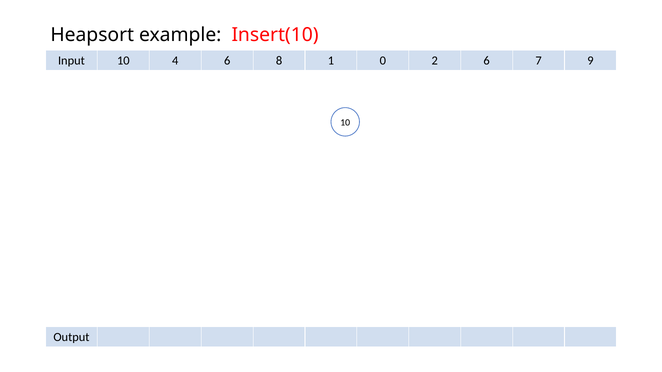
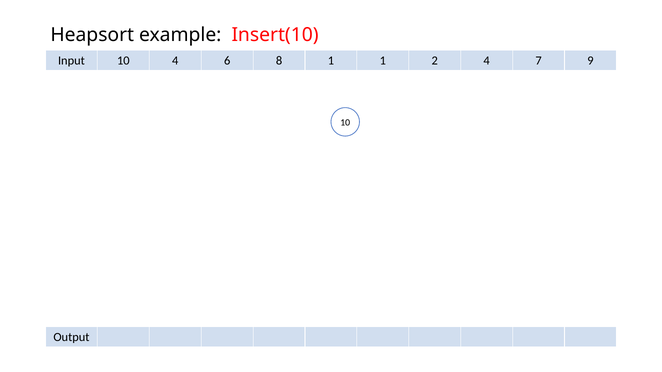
1 0: 0 -> 1 (383, 61)
2 6: 6 -> 4 (487, 61)
